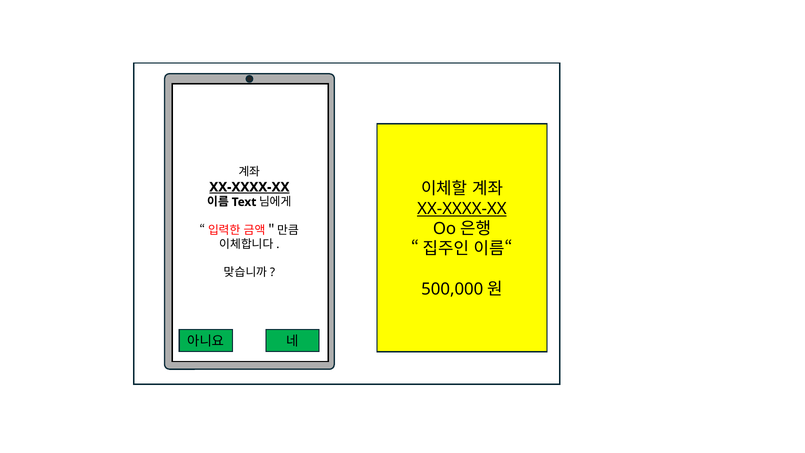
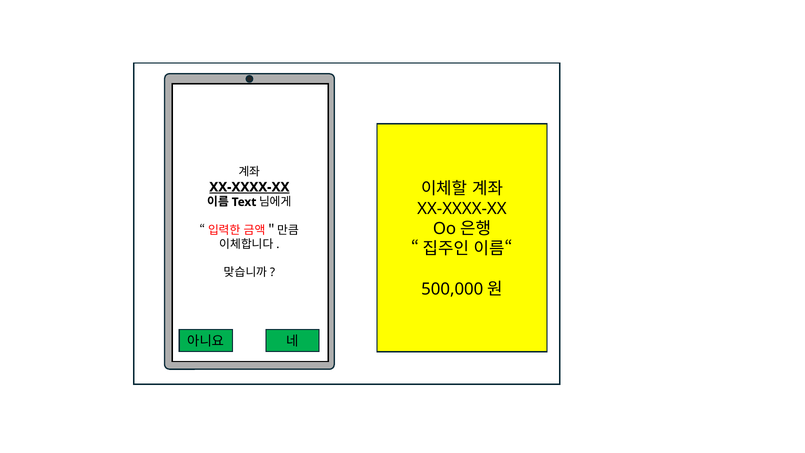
XX-XXXX-XX underline: present -> none (462, 209)
